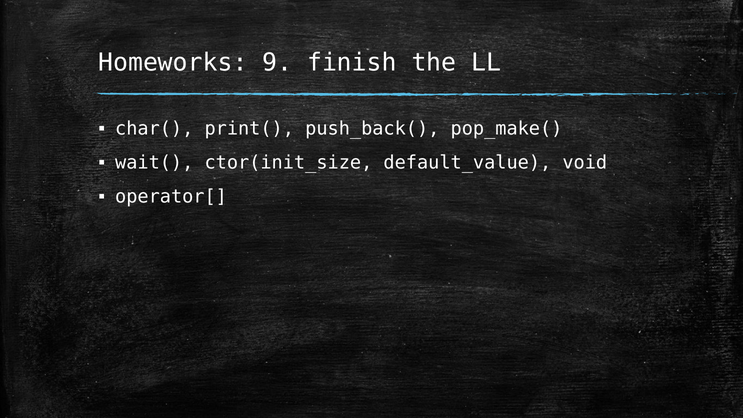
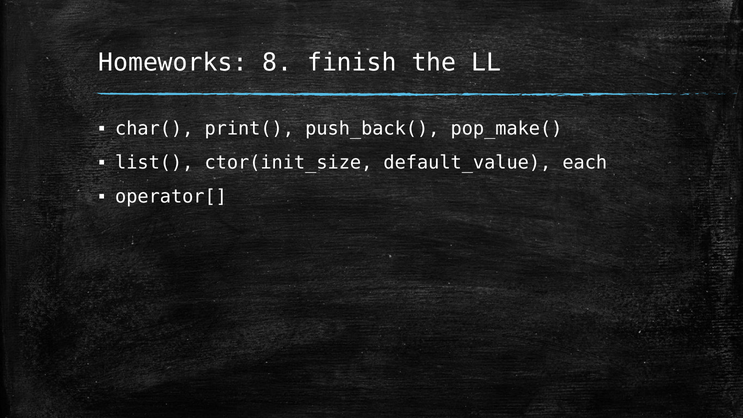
9: 9 -> 8 (277, 63)
wait(: wait( -> list( (154, 163)
void: void -> each (585, 163)
